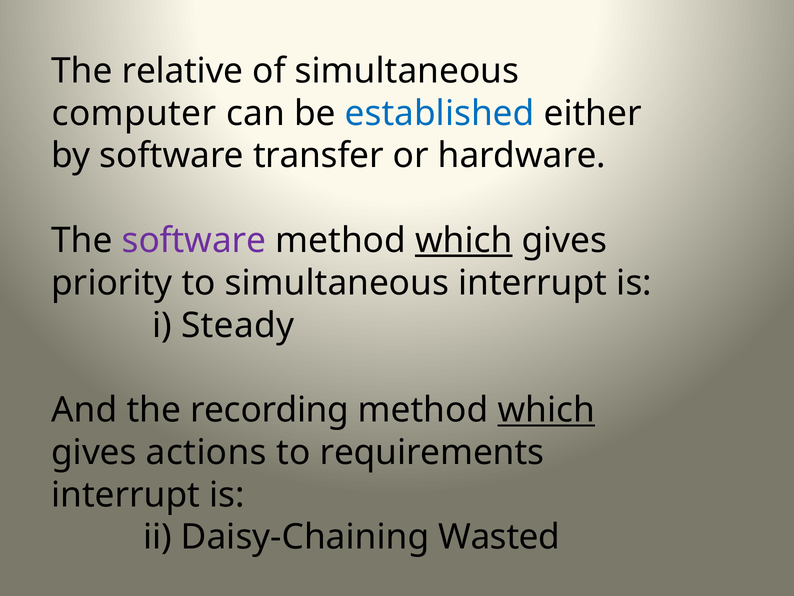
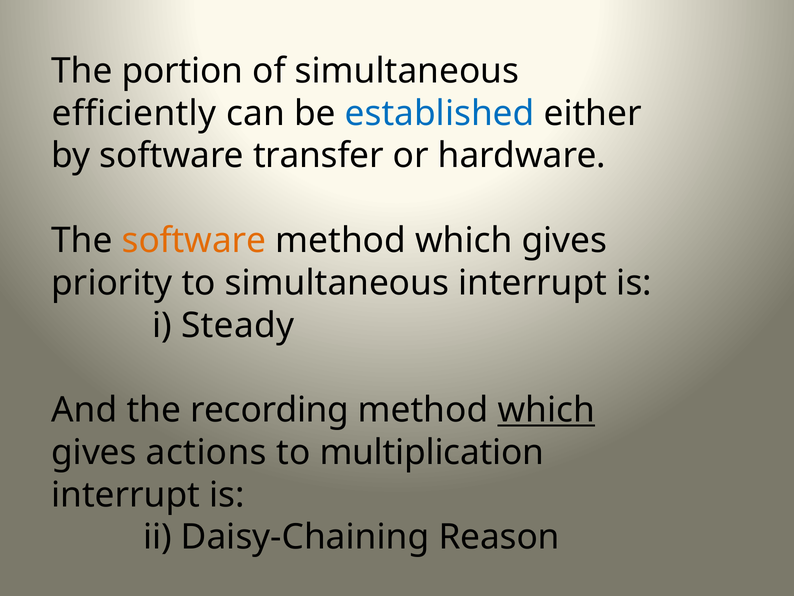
relative: relative -> portion (182, 71)
computer: computer -> efficiently (134, 113)
software colour: purple -> orange (194, 240)
which underline: present -> none (464, 240)
requirements: requirements -> multiplication (432, 452)
Wasted: Wasted -> Reason (499, 537)
